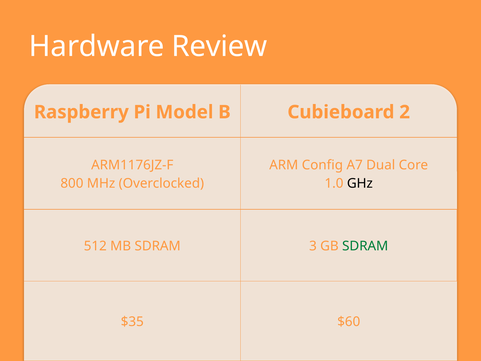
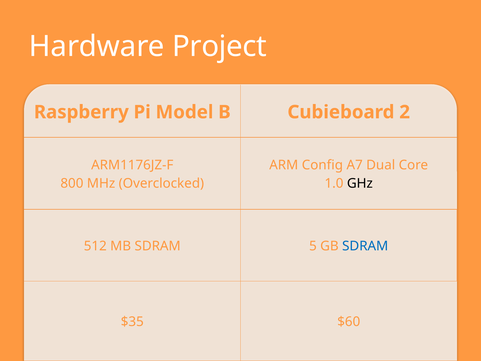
Review: Review -> Project (219, 47)
3: 3 -> 5 (313, 246)
SDRAM colour: green -> blue (365, 246)
